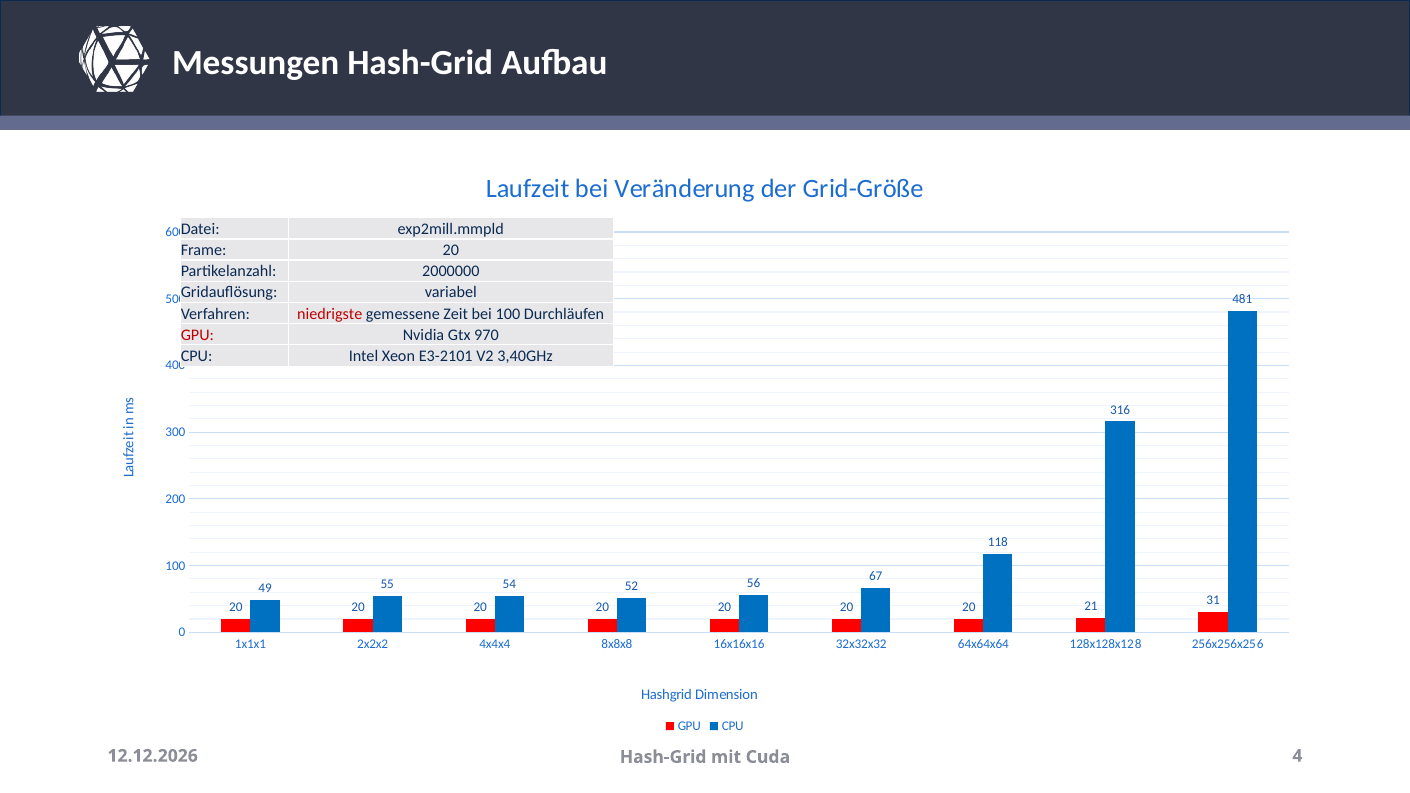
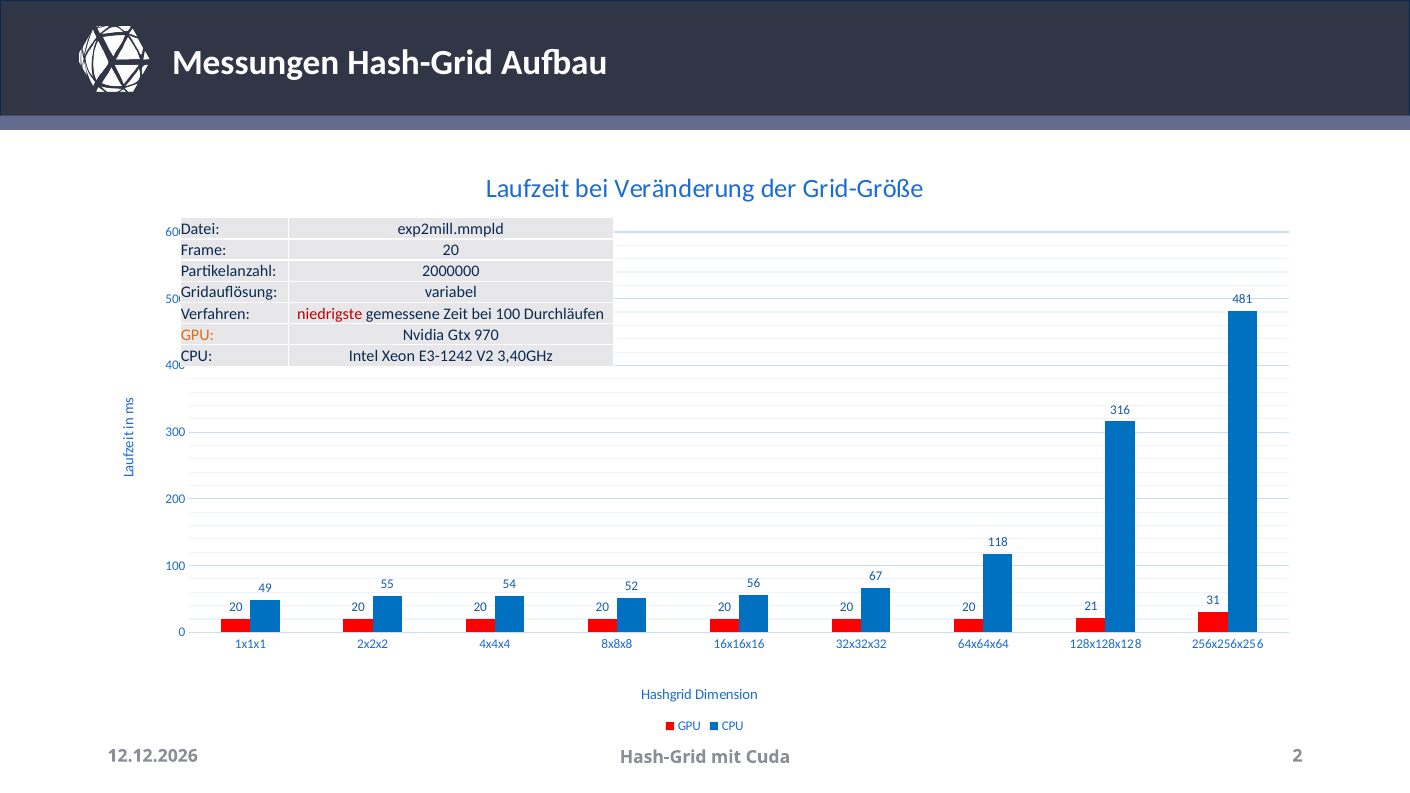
GPU colour: red -> orange (197, 335)
E3-2101: E3-2101 -> E3-1242 (446, 357)
4: 4 -> 2 (1297, 756)
